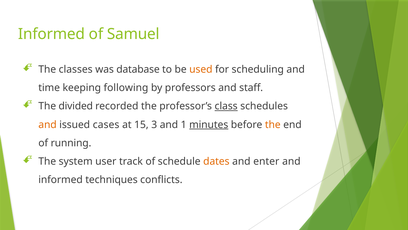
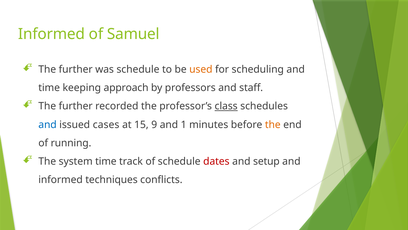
classes: classes -> further (76, 69)
was database: database -> schedule (138, 69)
following: following -> approach (126, 88)
divided: divided -> further (76, 106)
and colour: orange -> blue (48, 124)
3: 3 -> 9 (154, 124)
minutes underline: present -> none (209, 124)
system user: user -> time (106, 161)
dates colour: orange -> red (216, 161)
enter: enter -> setup (266, 161)
